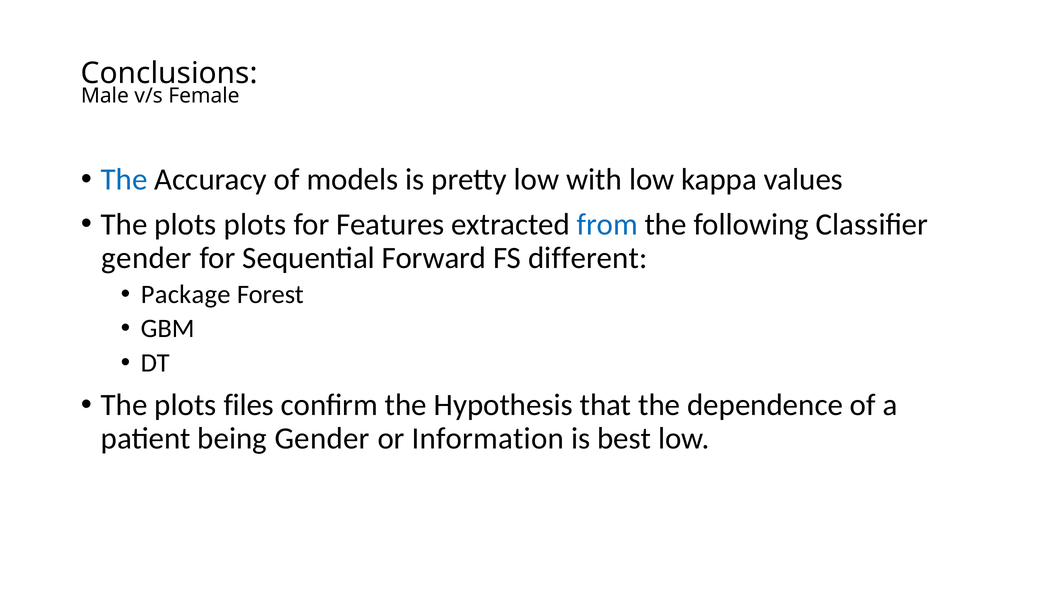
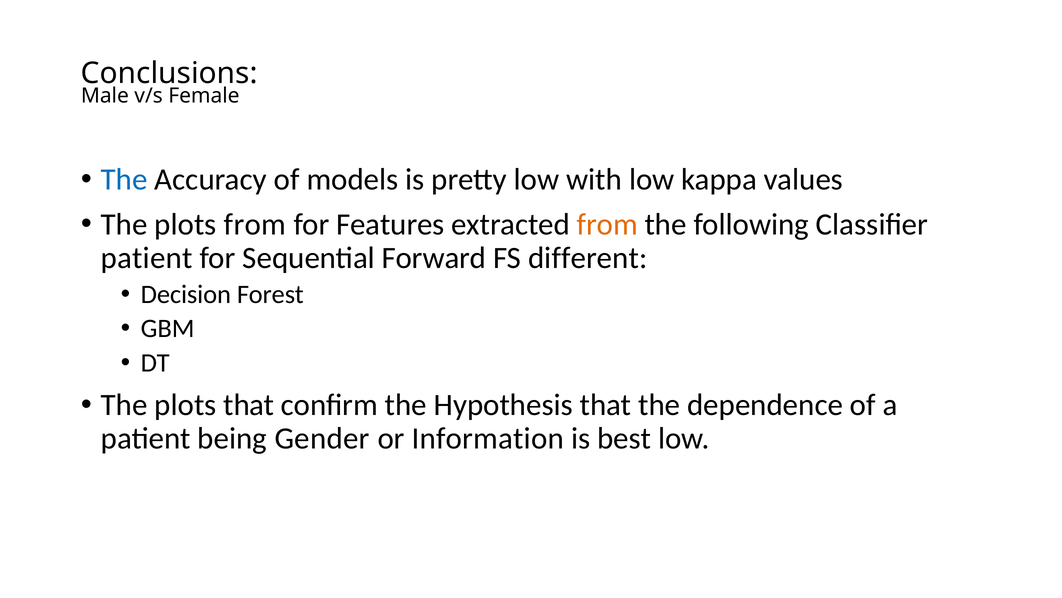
plots plots: plots -> from (255, 224)
from colour: blue -> orange (607, 224)
gender: gender -> patient (147, 258)
Package: Package -> Decision (186, 294)
plots files: files -> that (249, 405)
